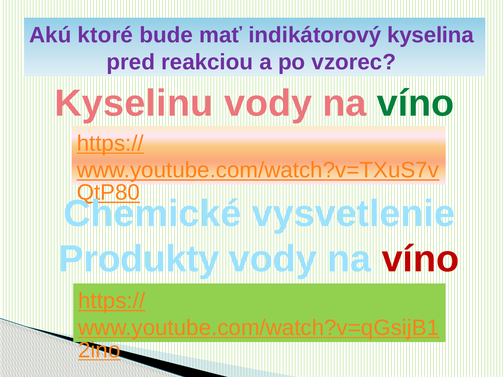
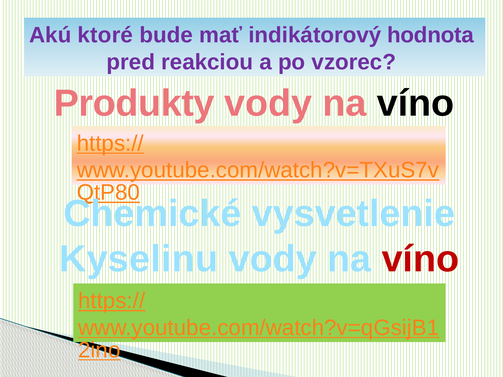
kyselina: kyselina -> hodnota (430, 35)
Kyselinu: Kyselinu -> Produkty (134, 104)
víno colour: green -> black (416, 104)
Produkty: Produkty -> Kyselinu (139, 259)
